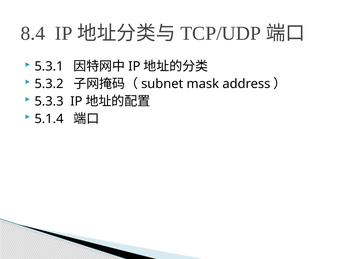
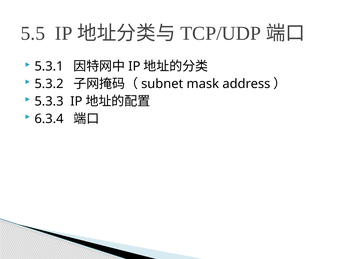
8.4: 8.4 -> 5.5 (33, 33)
5.1.4: 5.1.4 -> 6.3.4 (49, 119)
